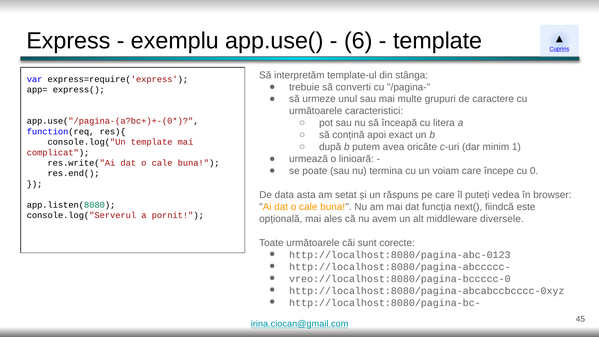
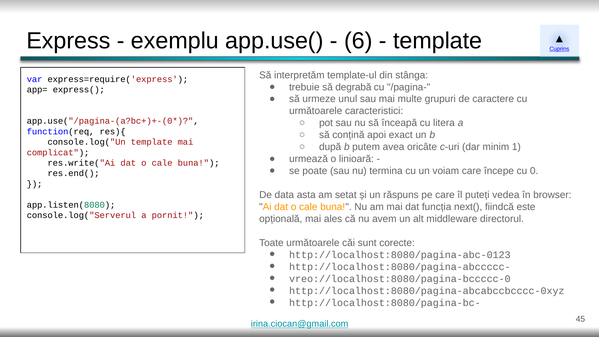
converti: converti -> degrabă (353, 87)
diversele: diversele -> directorul (502, 219)
